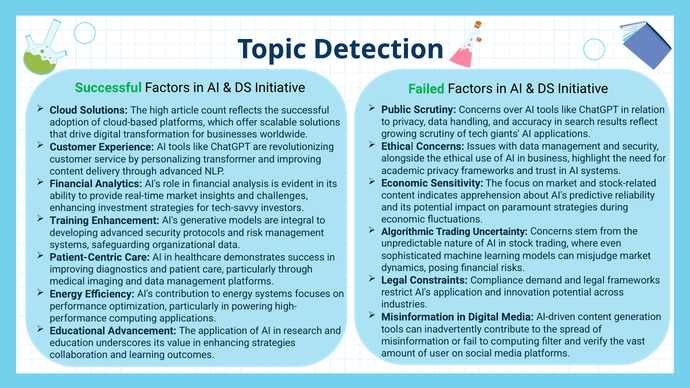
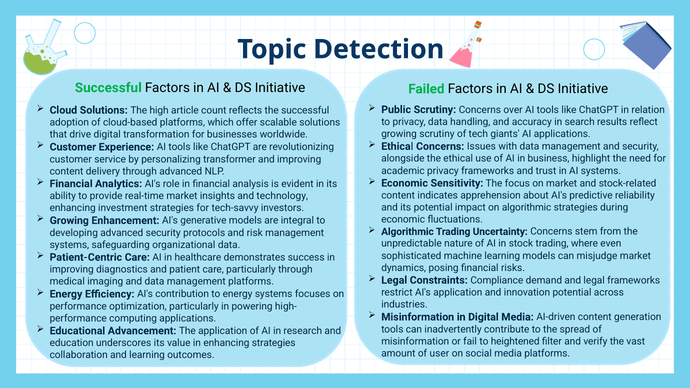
challenges: challenges -> technology (282, 196)
on paramount: paramount -> algorithmic (527, 208)
Training: Training -> Growing (69, 221)
to computing: computing -> heightened (515, 341)
